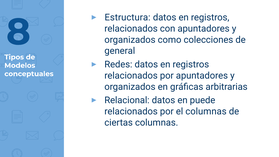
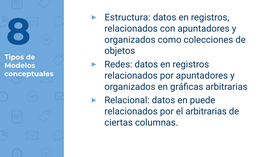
general: general -> objetos (120, 51)
el columnas: columnas -> arbitrarias (206, 111)
